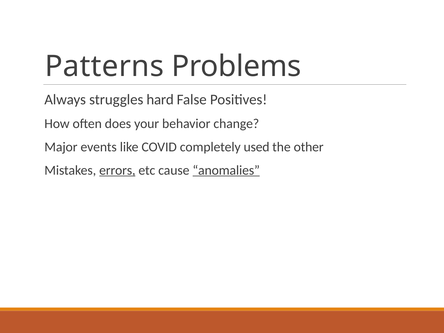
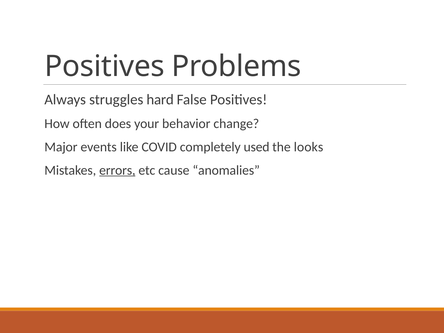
Patterns: Patterns -> Positives (105, 66)
other: other -> looks (309, 147)
anomalies underline: present -> none (226, 170)
